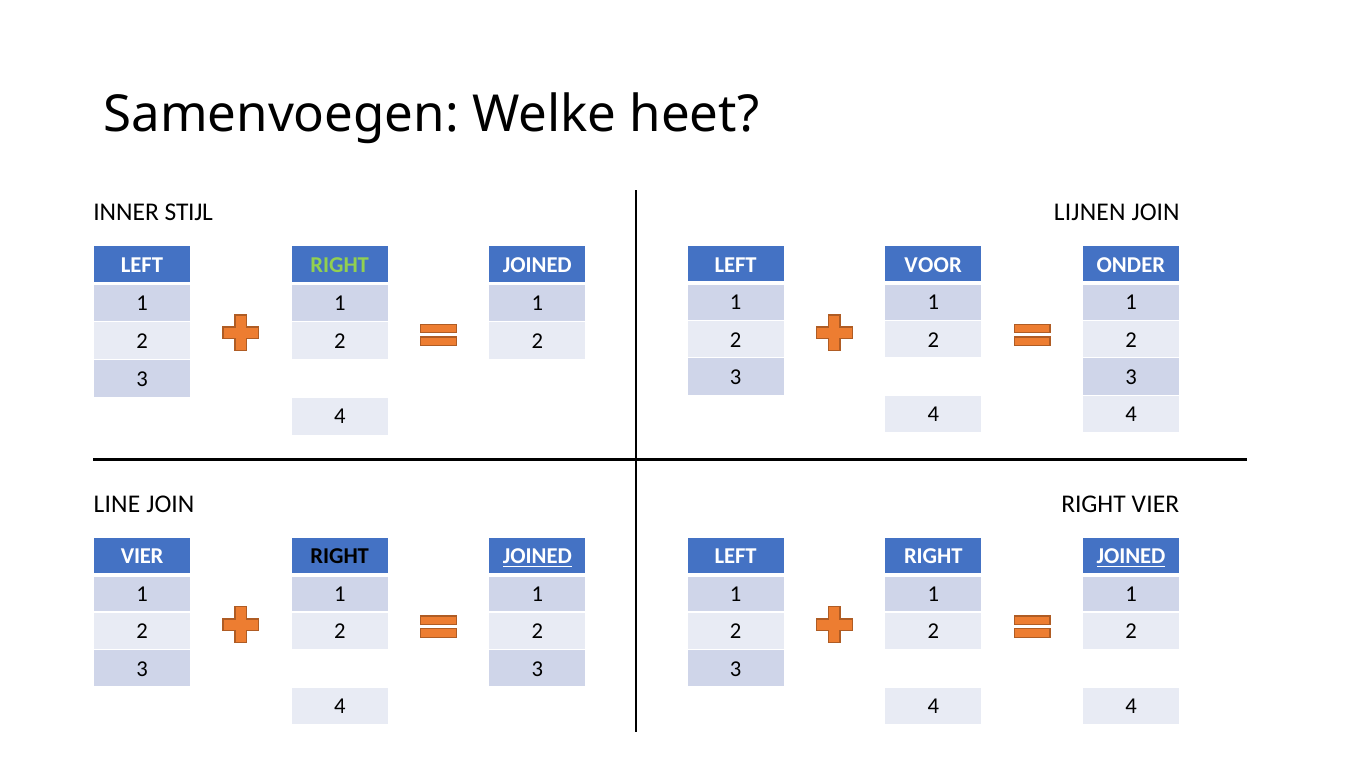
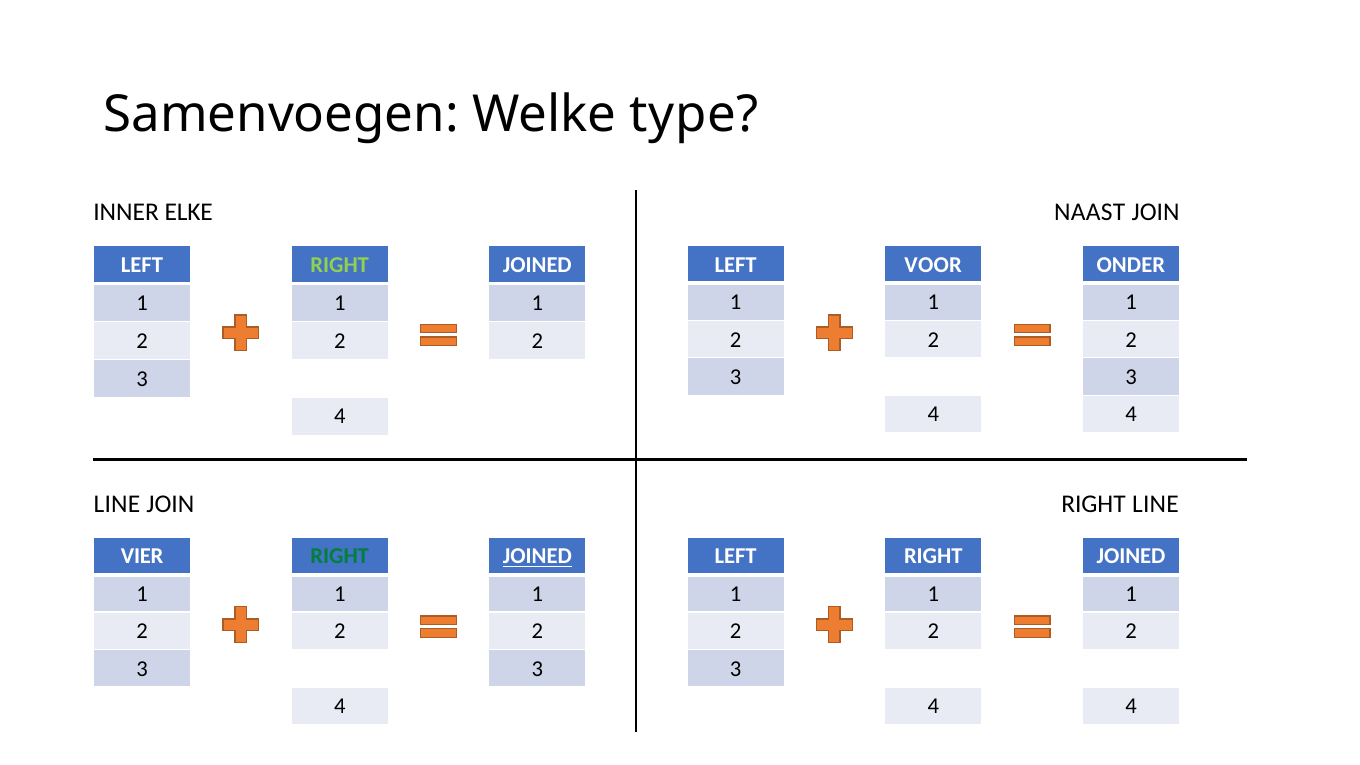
heet: heet -> type (694, 114)
STIJL: STIJL -> ELKE (189, 212)
LIJNEN: LIJNEN -> NAAST (1090, 212)
RIGHT VIER: VIER -> LINE (1155, 504)
RIGHT colour: black -> green (340, 556)
JOINED underline: present -> none (1131, 556)
